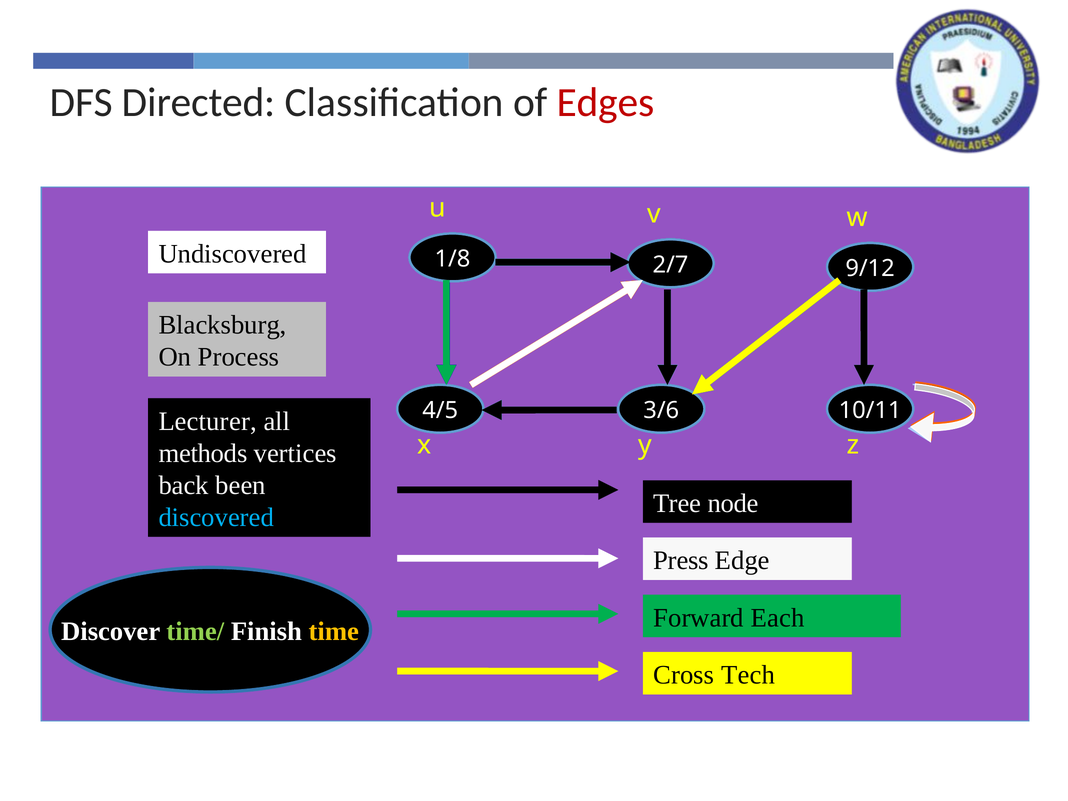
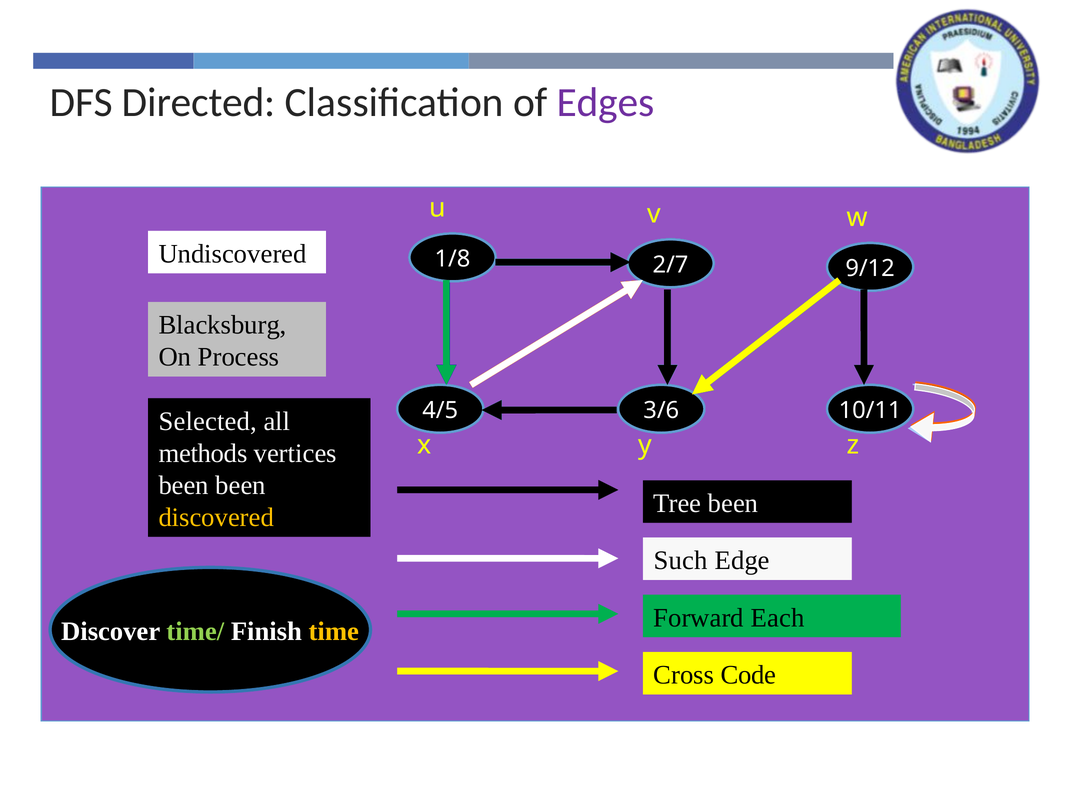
Edges colour: red -> purple (606, 103)
Lecturer: Lecturer -> Selected (208, 421)
back: back -> been (184, 485)
Tree node: node -> been (733, 503)
discovered colour: light blue -> yellow (216, 517)
Press: Press -> Such (681, 561)
Tech: Tech -> Code (748, 675)
